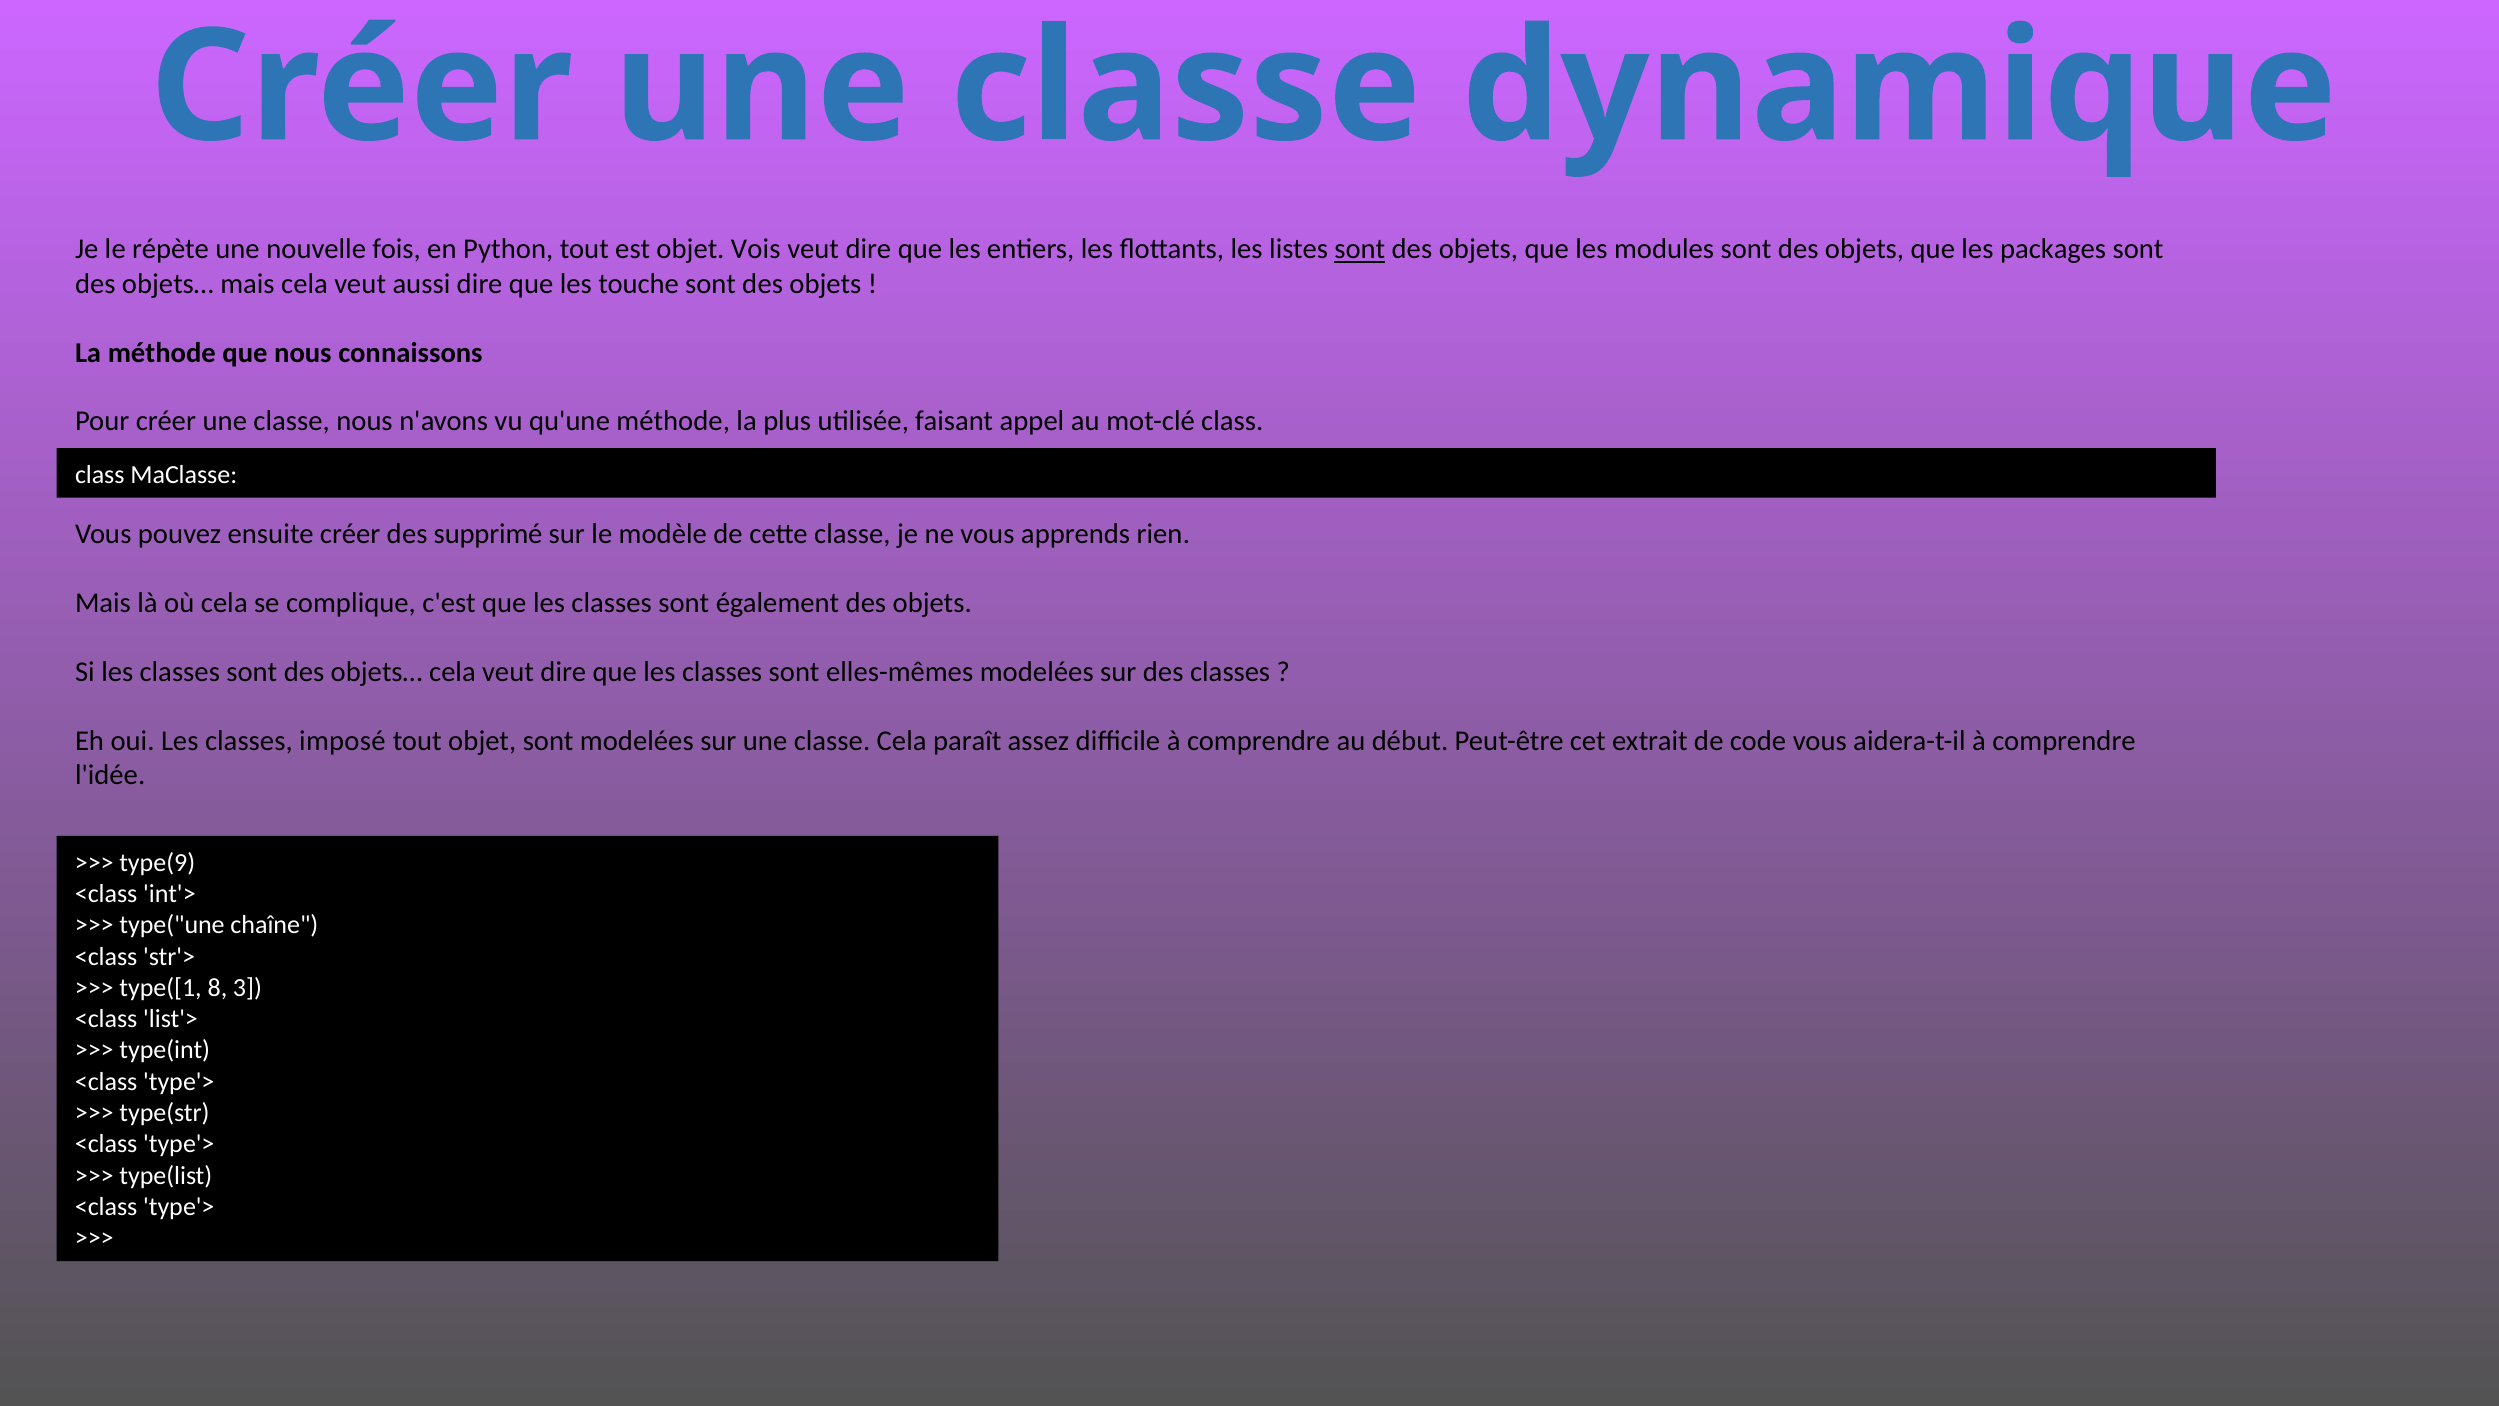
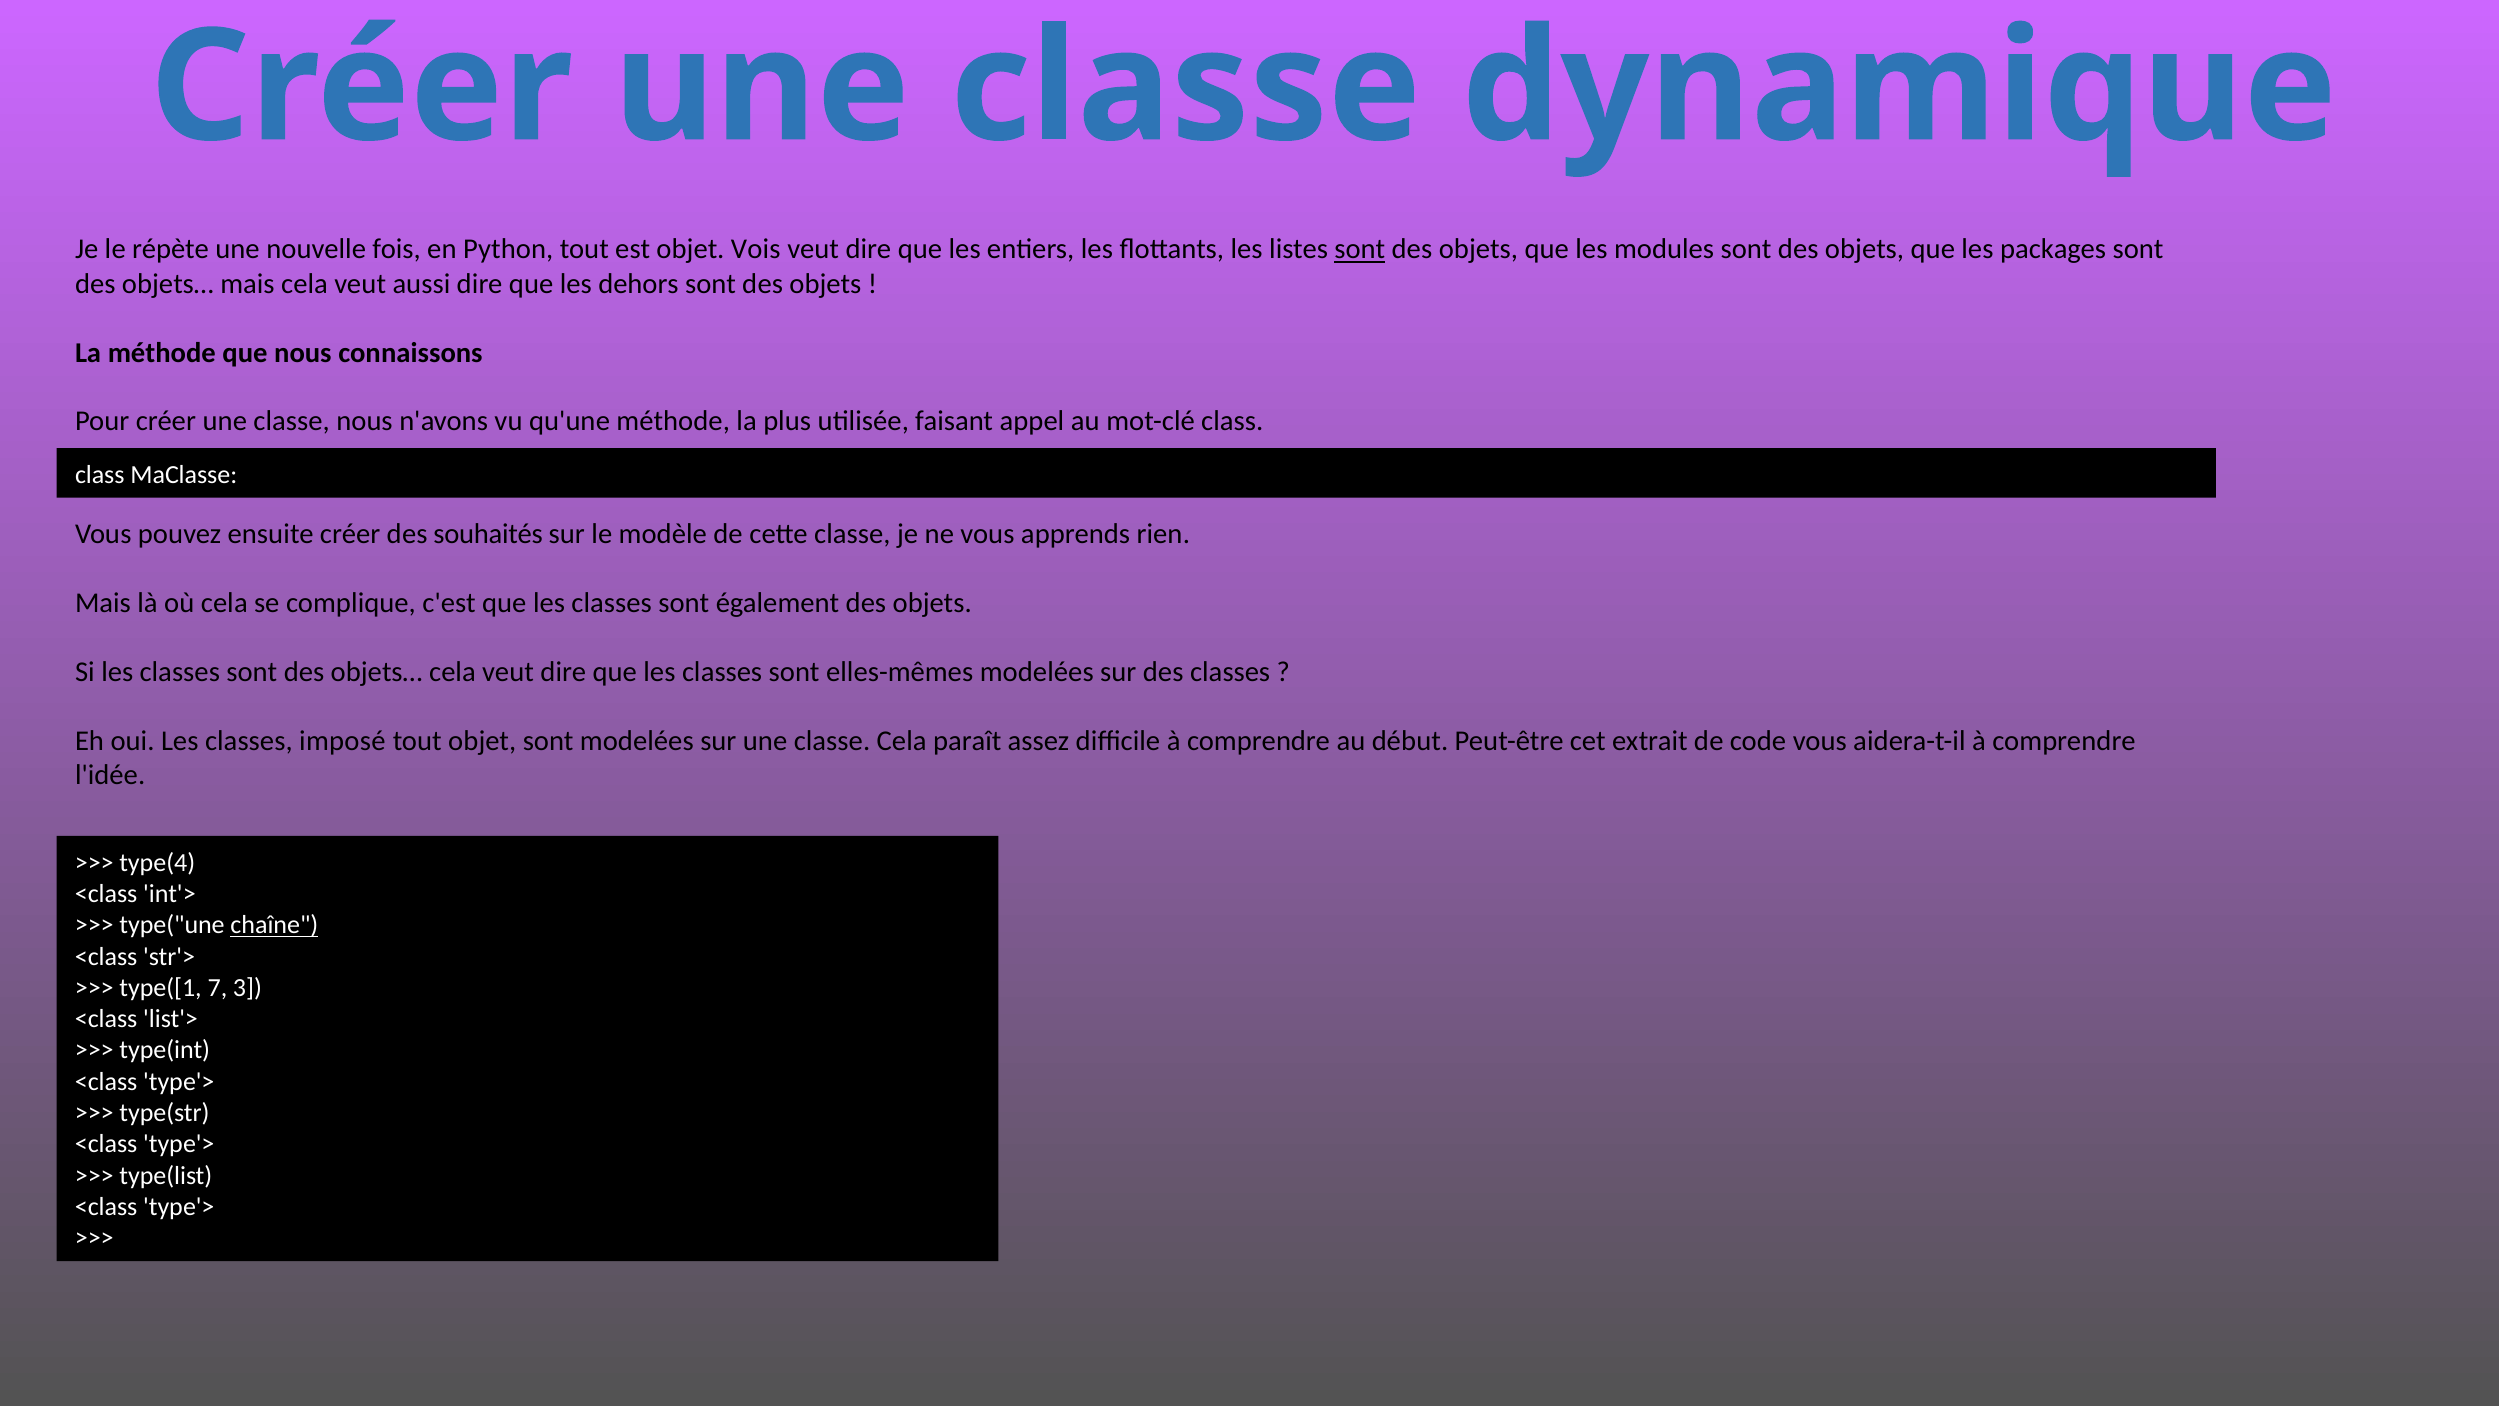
touche: touche -> dehors (638, 284)
supprimé: supprimé -> souhaités (488, 534)
type(9: type(9 -> type(4 (157, 862)
chaîne underline: none -> present (274, 925)
8: 8 -> 7 (217, 988)
